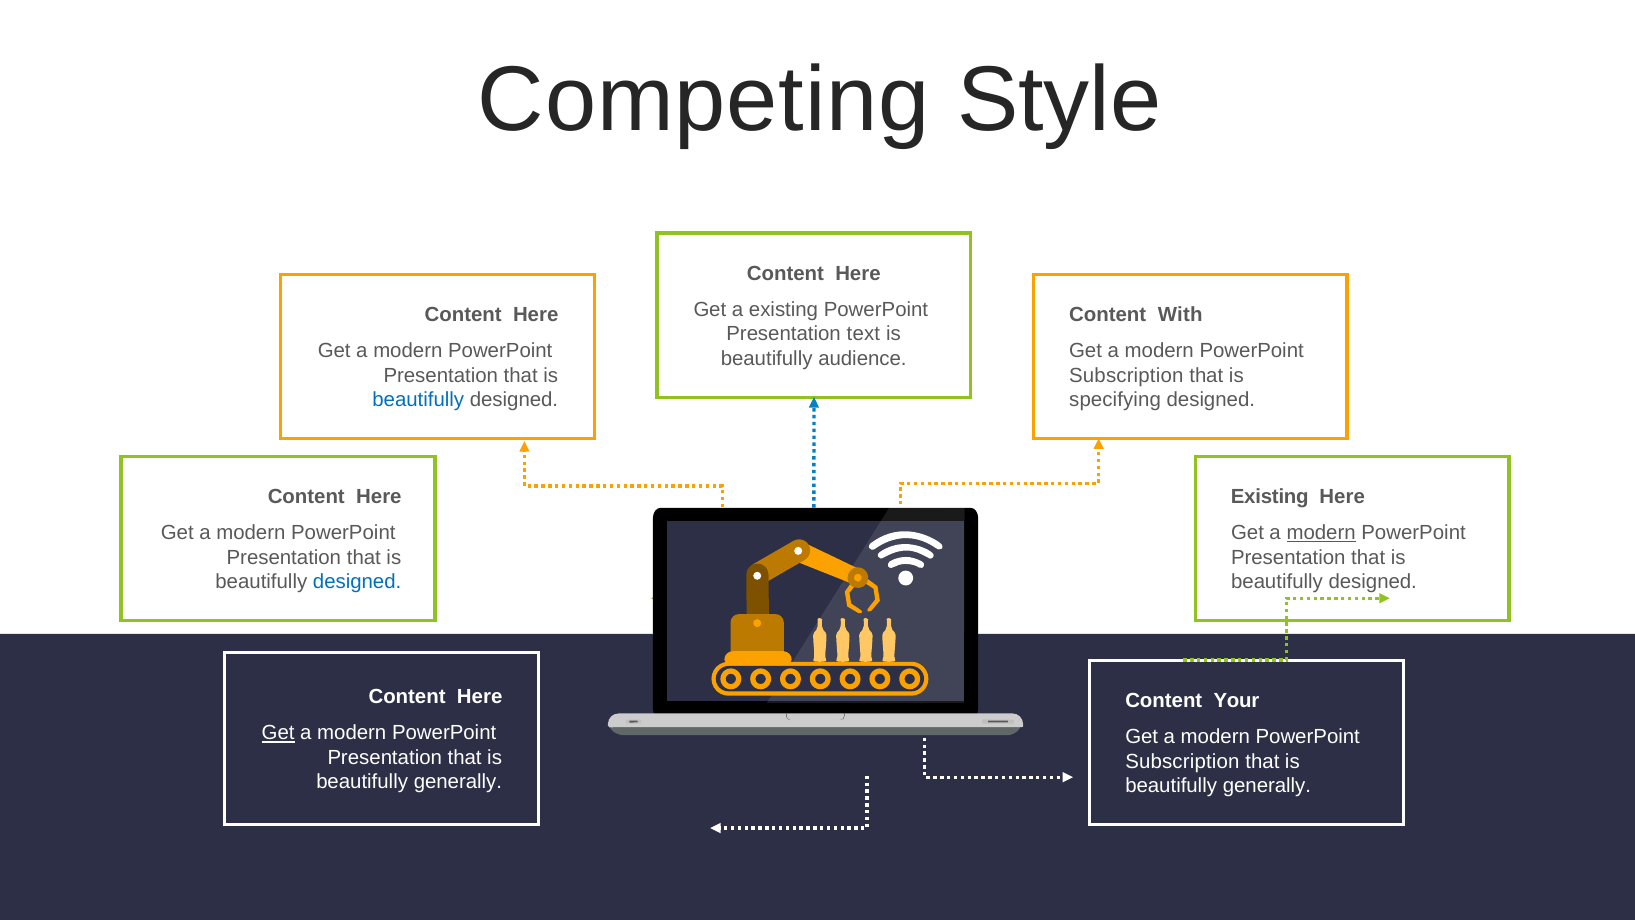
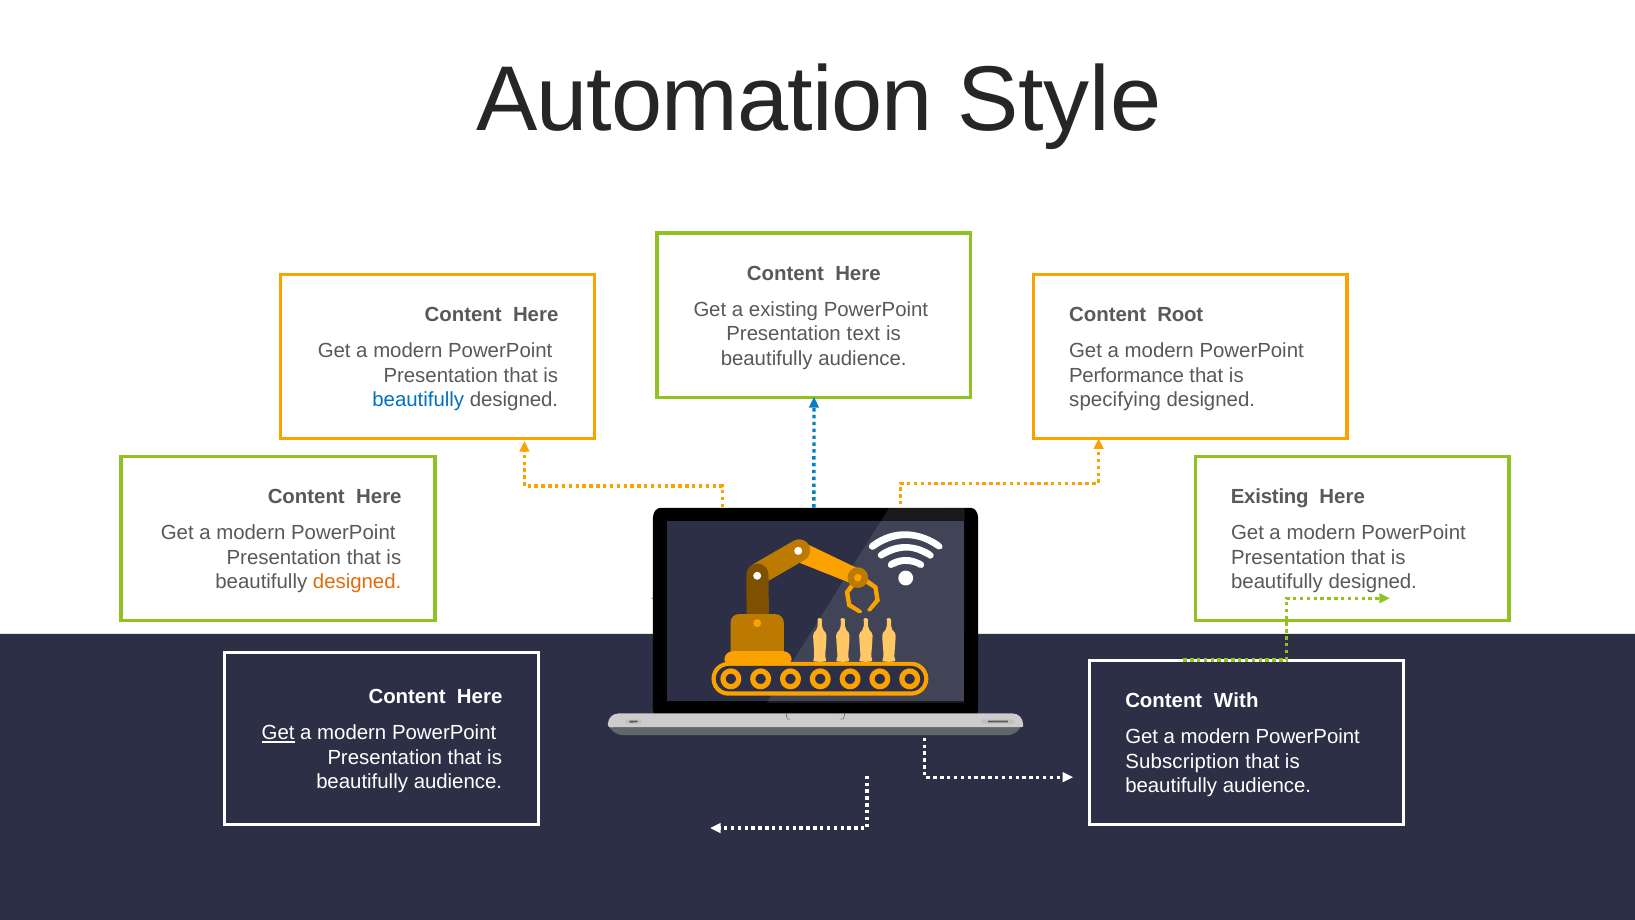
Competing: Competing -> Automation (705, 100)
With: With -> Root (1180, 315)
Subscription: Subscription -> Performance (1126, 376)
modern underline: present -> none (1321, 533)
designed colour: blue -> orange (357, 582)
Your: Your -> With (1236, 700)
generally: generally -> audience (458, 782)
generally: generally -> audience (1267, 786)
